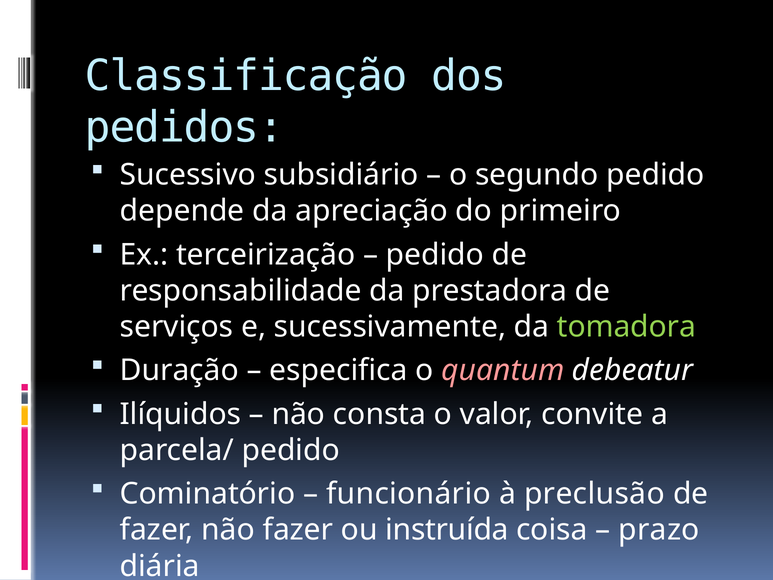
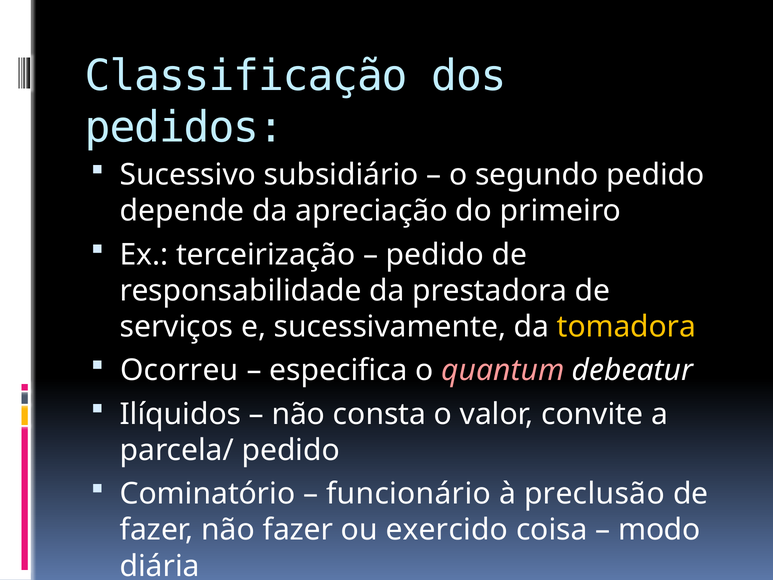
tomadora colour: light green -> yellow (626, 327)
Duração: Duração -> Ocorreu (179, 370)
instruída: instruída -> exercido (447, 530)
prazo: prazo -> modo (659, 530)
